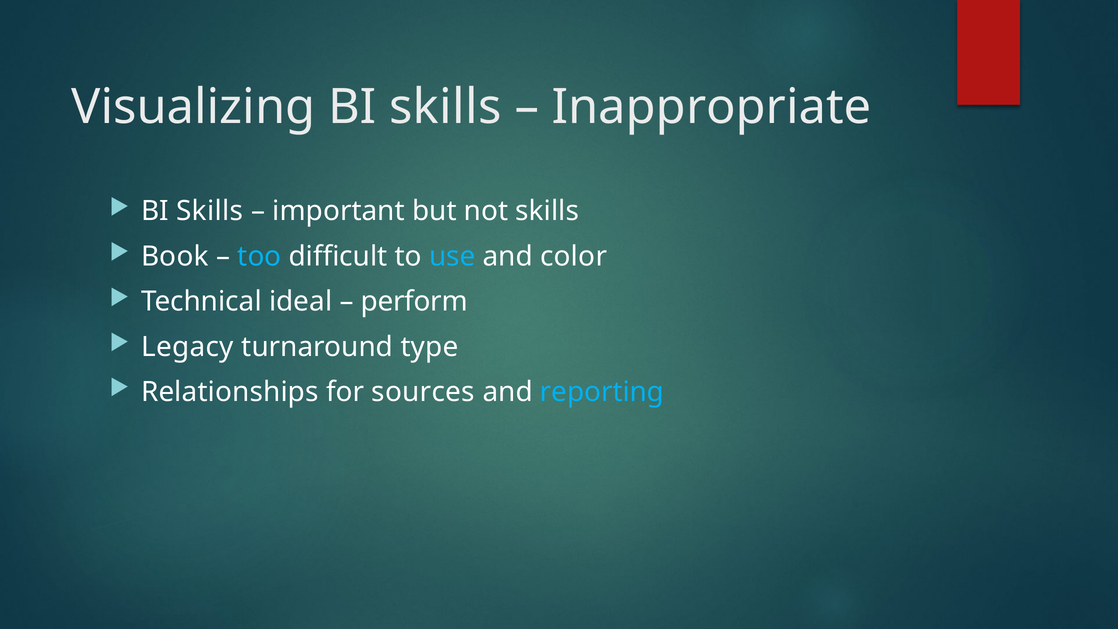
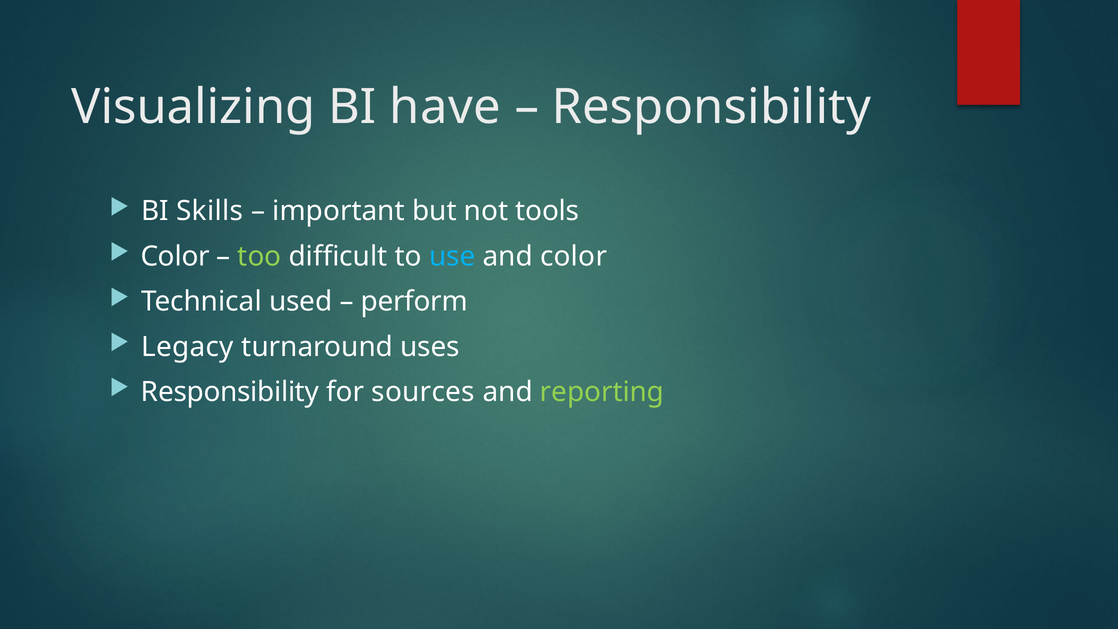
skills: skills -> have (445, 107)
Inappropriate: Inappropriate -> Responsibility (711, 107)
not skills: skills -> tools (547, 211)
Book: Book -> Color (175, 256)
too colour: light blue -> light green (259, 256)
ideal: ideal -> used (301, 302)
type: type -> uses (430, 347)
Relationships: Relationships -> Responsibility (230, 392)
reporting colour: light blue -> light green (602, 392)
